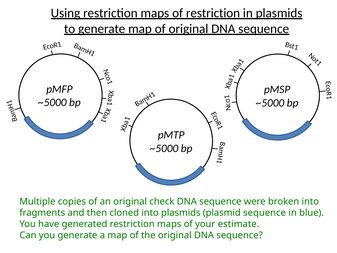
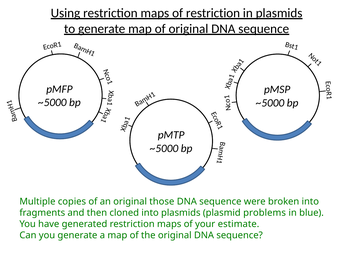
check: check -> those (162, 201)
plasmid sequence: sequence -> problems (265, 212)
